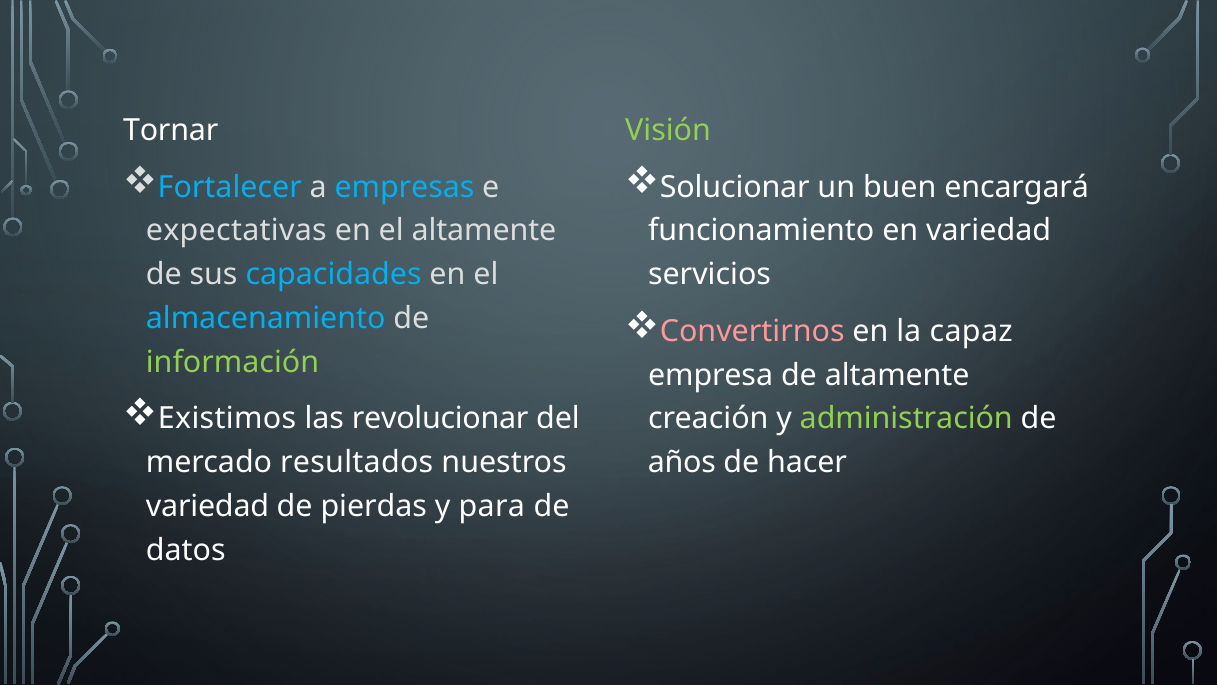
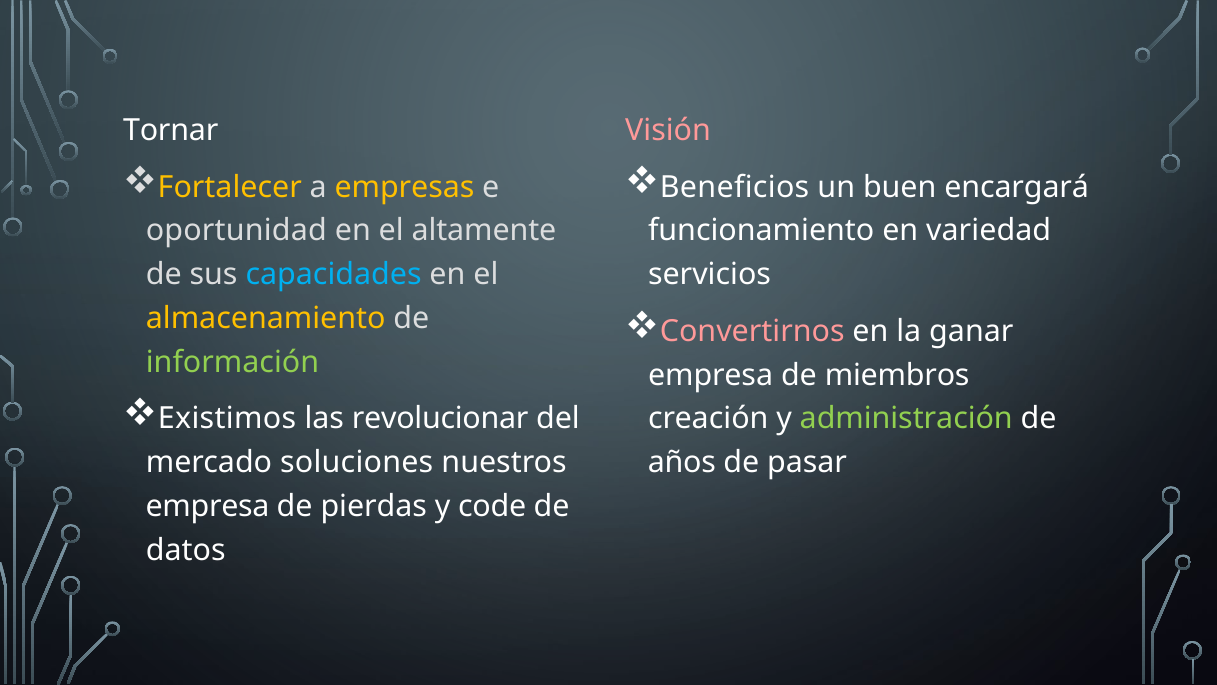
Visión colour: light green -> pink (668, 130)
Fortalecer colour: light blue -> yellow (230, 187)
empresas colour: light blue -> yellow (405, 187)
Solucionar: Solucionar -> Beneficios (735, 187)
expectativas: expectativas -> oportunidad (236, 231)
almacenamiento colour: light blue -> yellow (266, 318)
capaz: capaz -> ganar (971, 331)
de altamente: altamente -> miembros (897, 375)
resultados: resultados -> soluciones (357, 462)
hacer: hacer -> pasar (807, 462)
variedad: variedad -> empresa (208, 506)
para: para -> code (492, 506)
